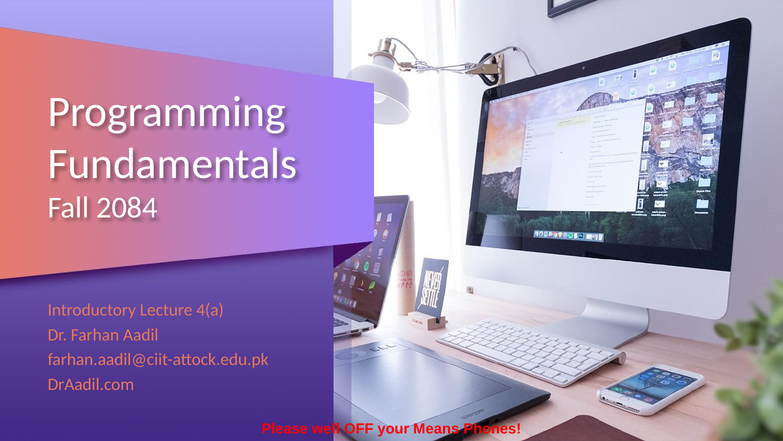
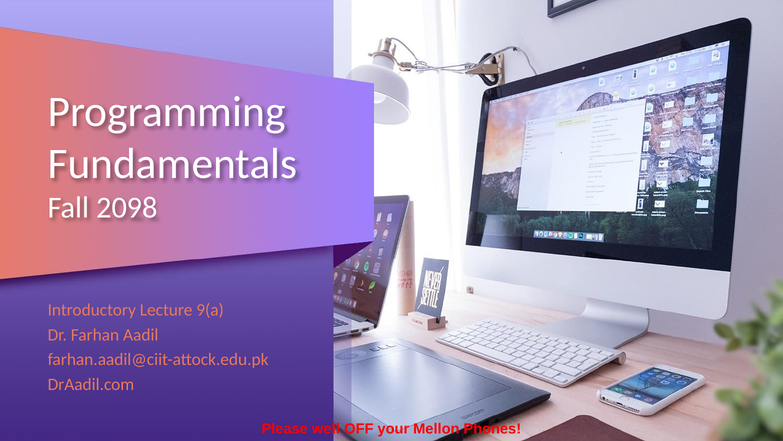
2084: 2084 -> 2098 (127, 207)
4(a: 4(a -> 9(a (210, 309)
Means: Means -> Mellon (436, 429)
